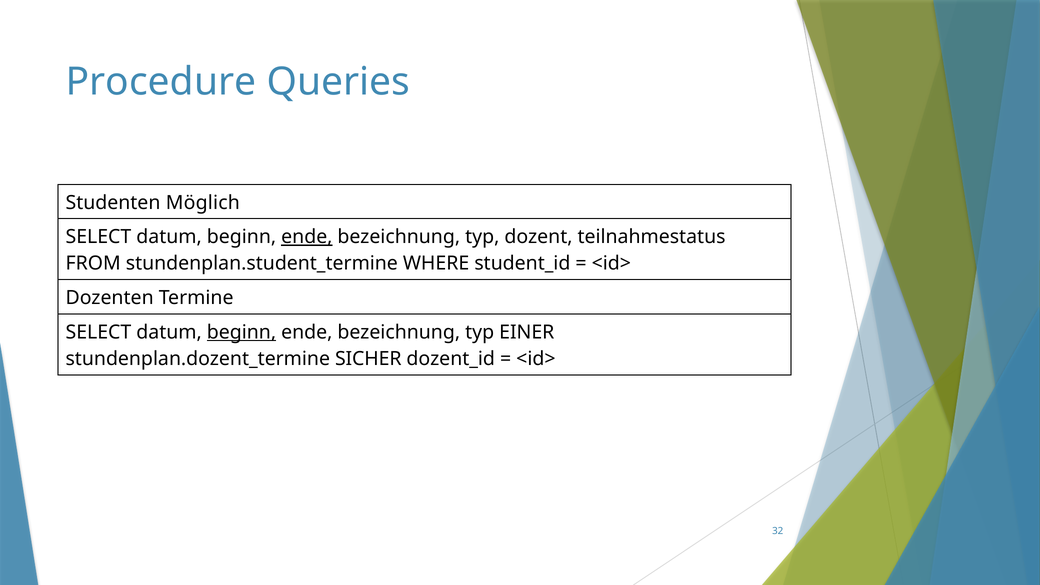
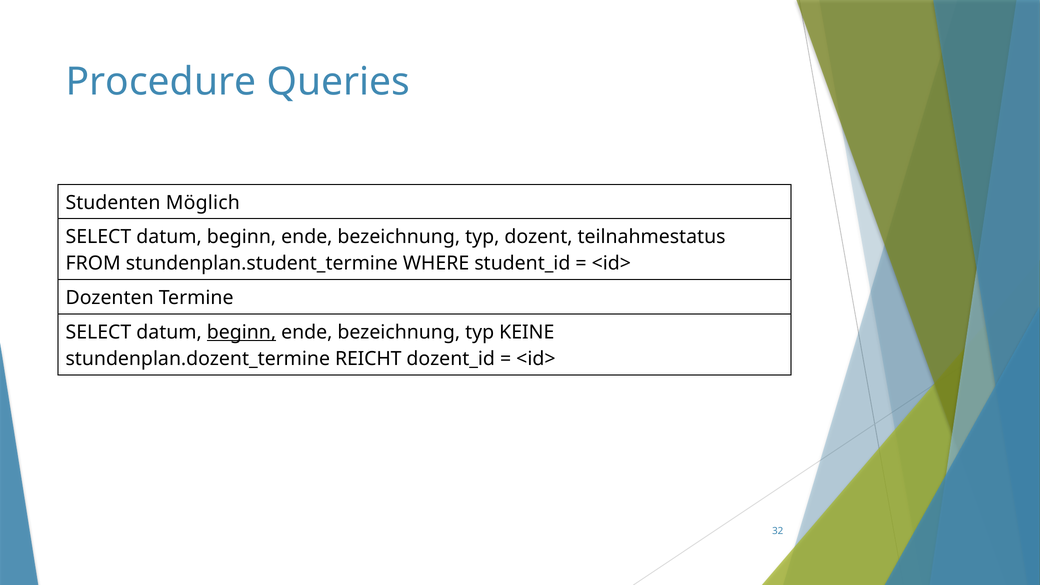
ende underline: present -> none (307, 237)
EINER: EINER -> KEINE (527, 332)
SICHER: SICHER -> REICHT (368, 359)
